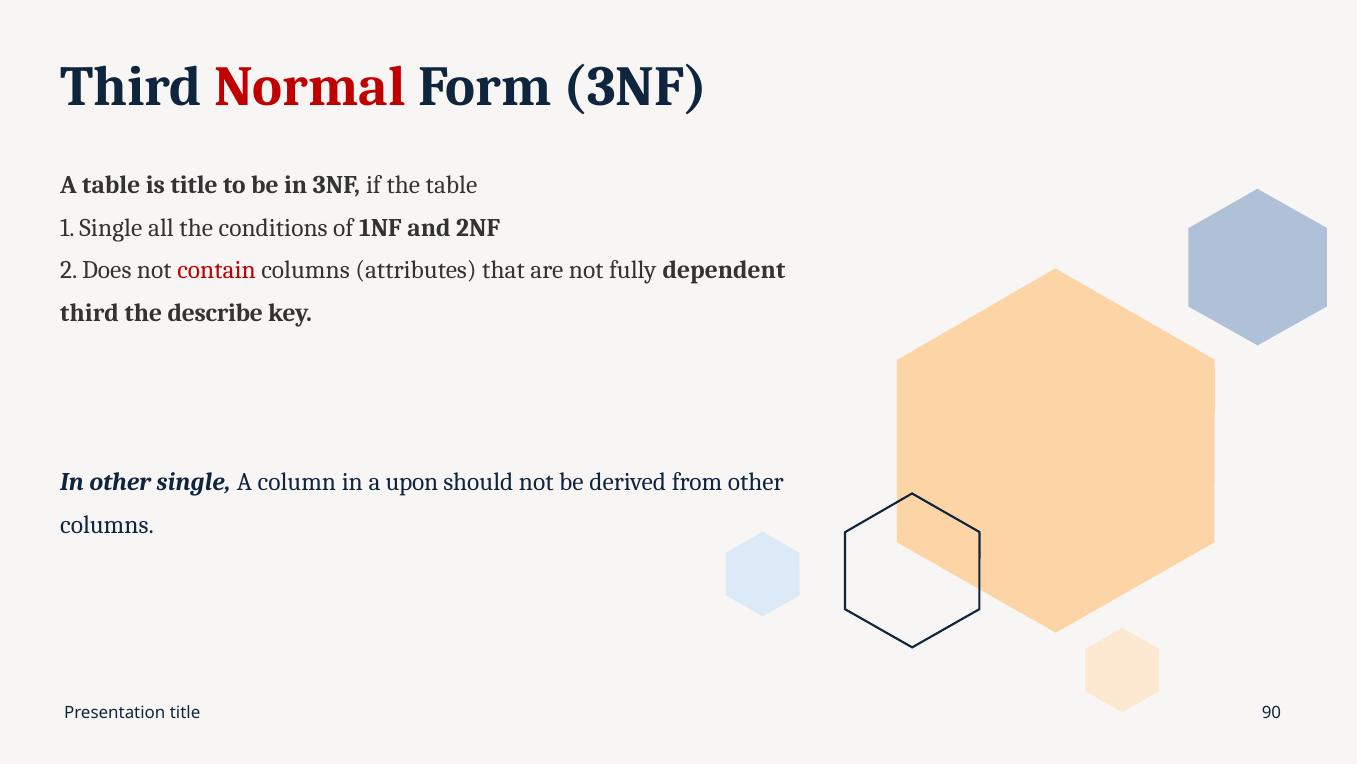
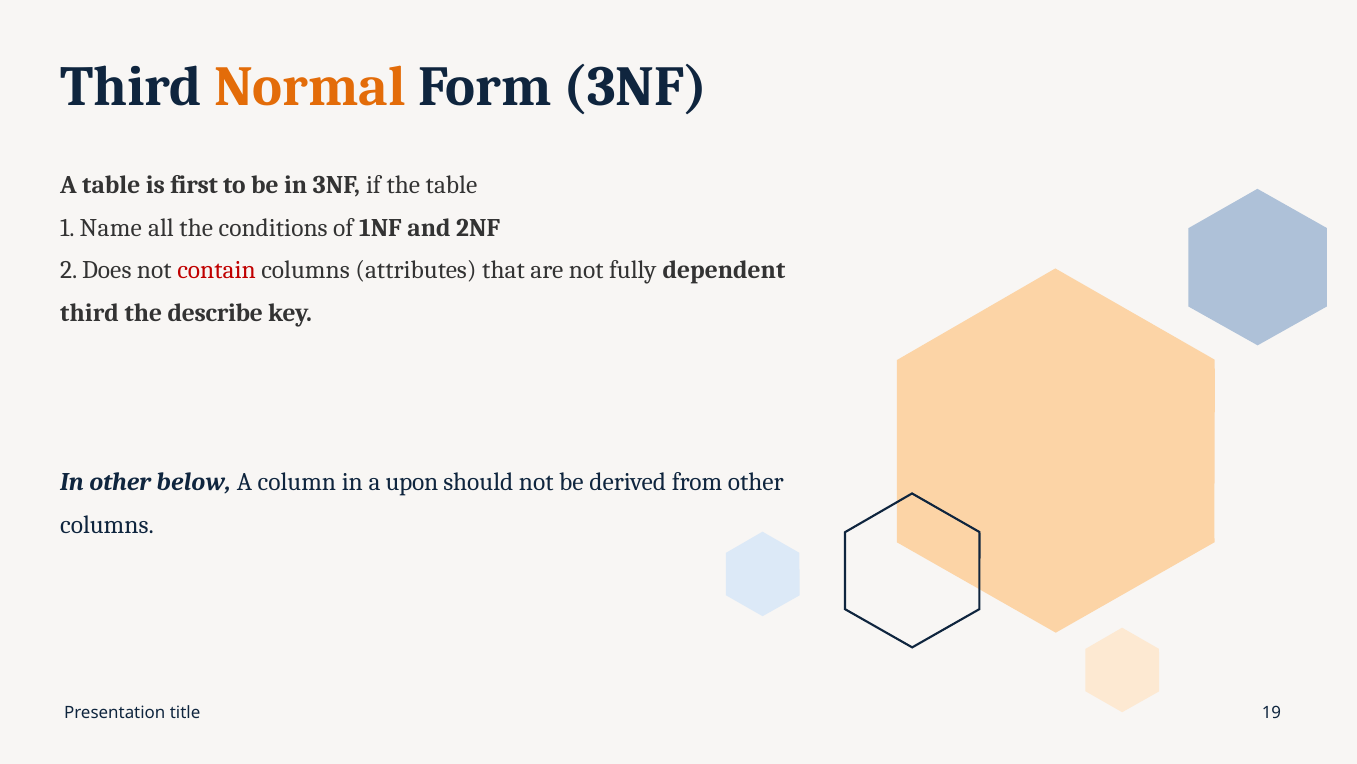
Normal colour: red -> orange (310, 87)
is title: title -> first (194, 185)
1 Single: Single -> Name (111, 228)
other single: single -> below (194, 482)
90: 90 -> 19 (1271, 712)
